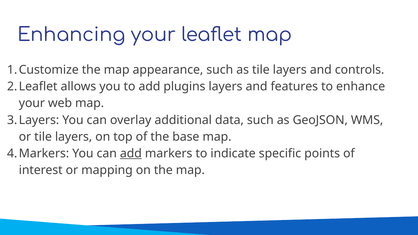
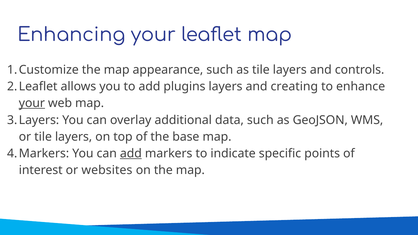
features: features -> creating (294, 86)
your underline: none -> present (32, 103)
mapping: mapping -> websites (107, 170)
